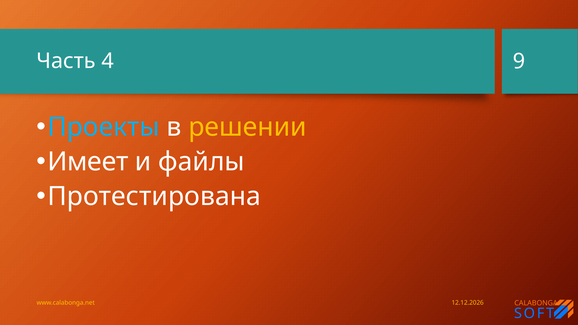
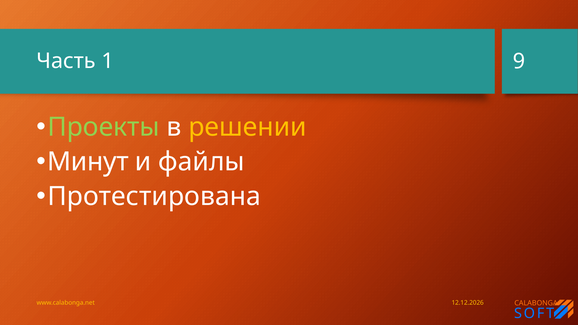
4: 4 -> 1 (108, 61)
Проекты colour: light blue -> light green (104, 127)
Имеет: Имеет -> Минут (88, 162)
